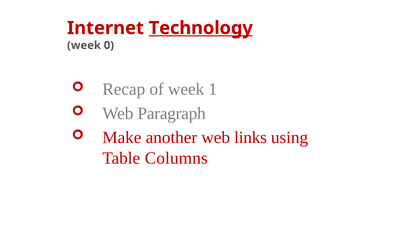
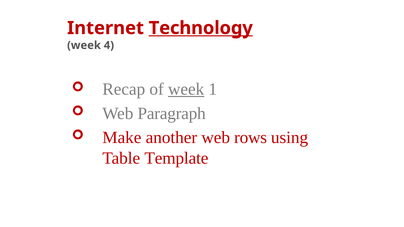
0: 0 -> 4 (109, 45)
week underline: none -> present (186, 89)
links: links -> rows (251, 138)
Columns: Columns -> Template (176, 158)
